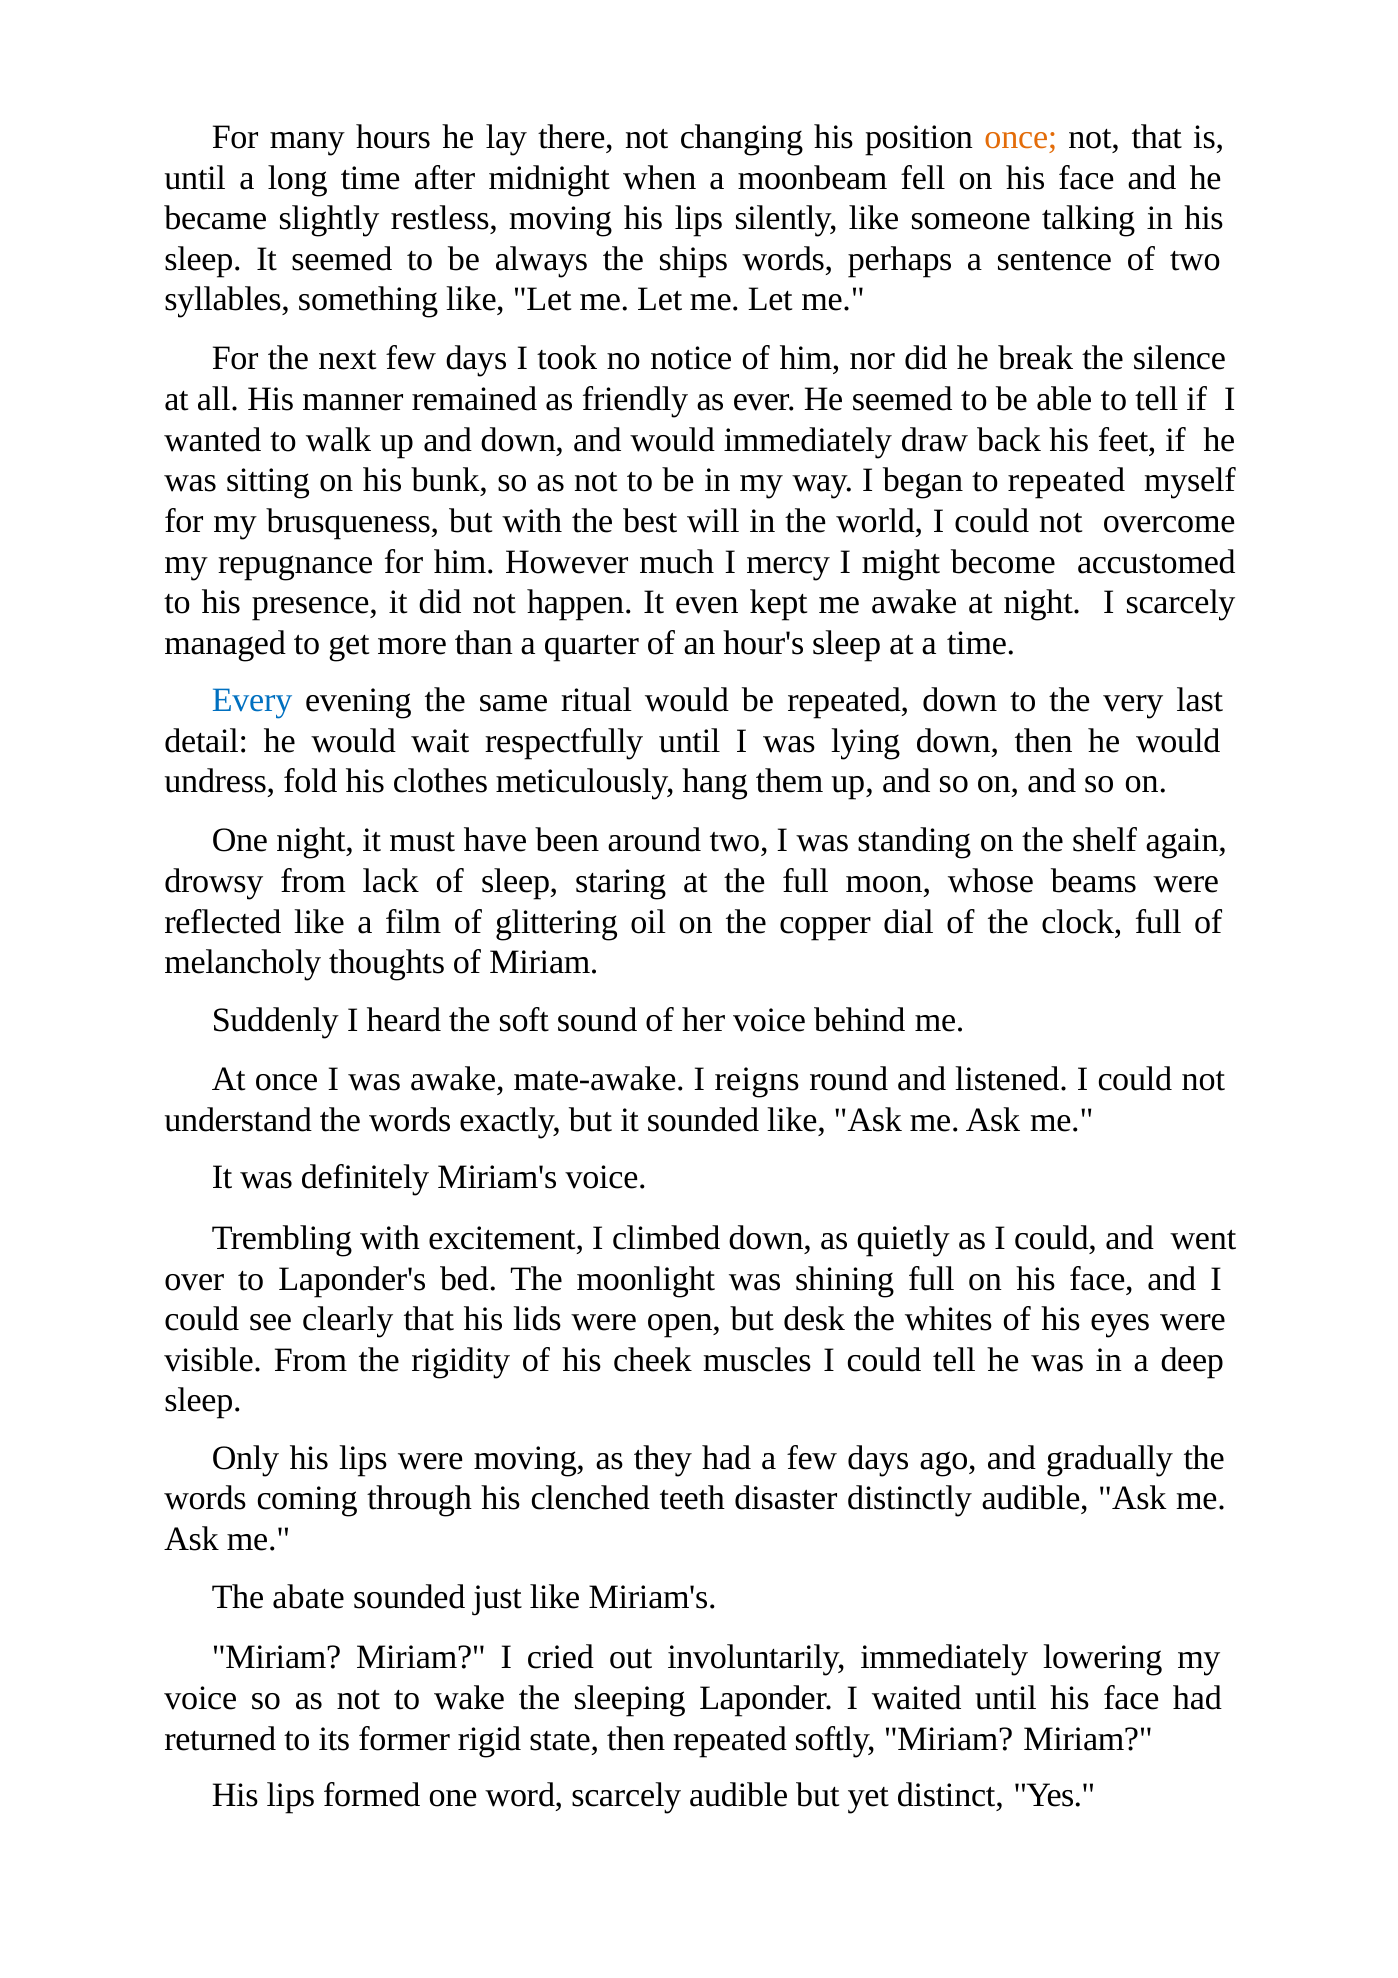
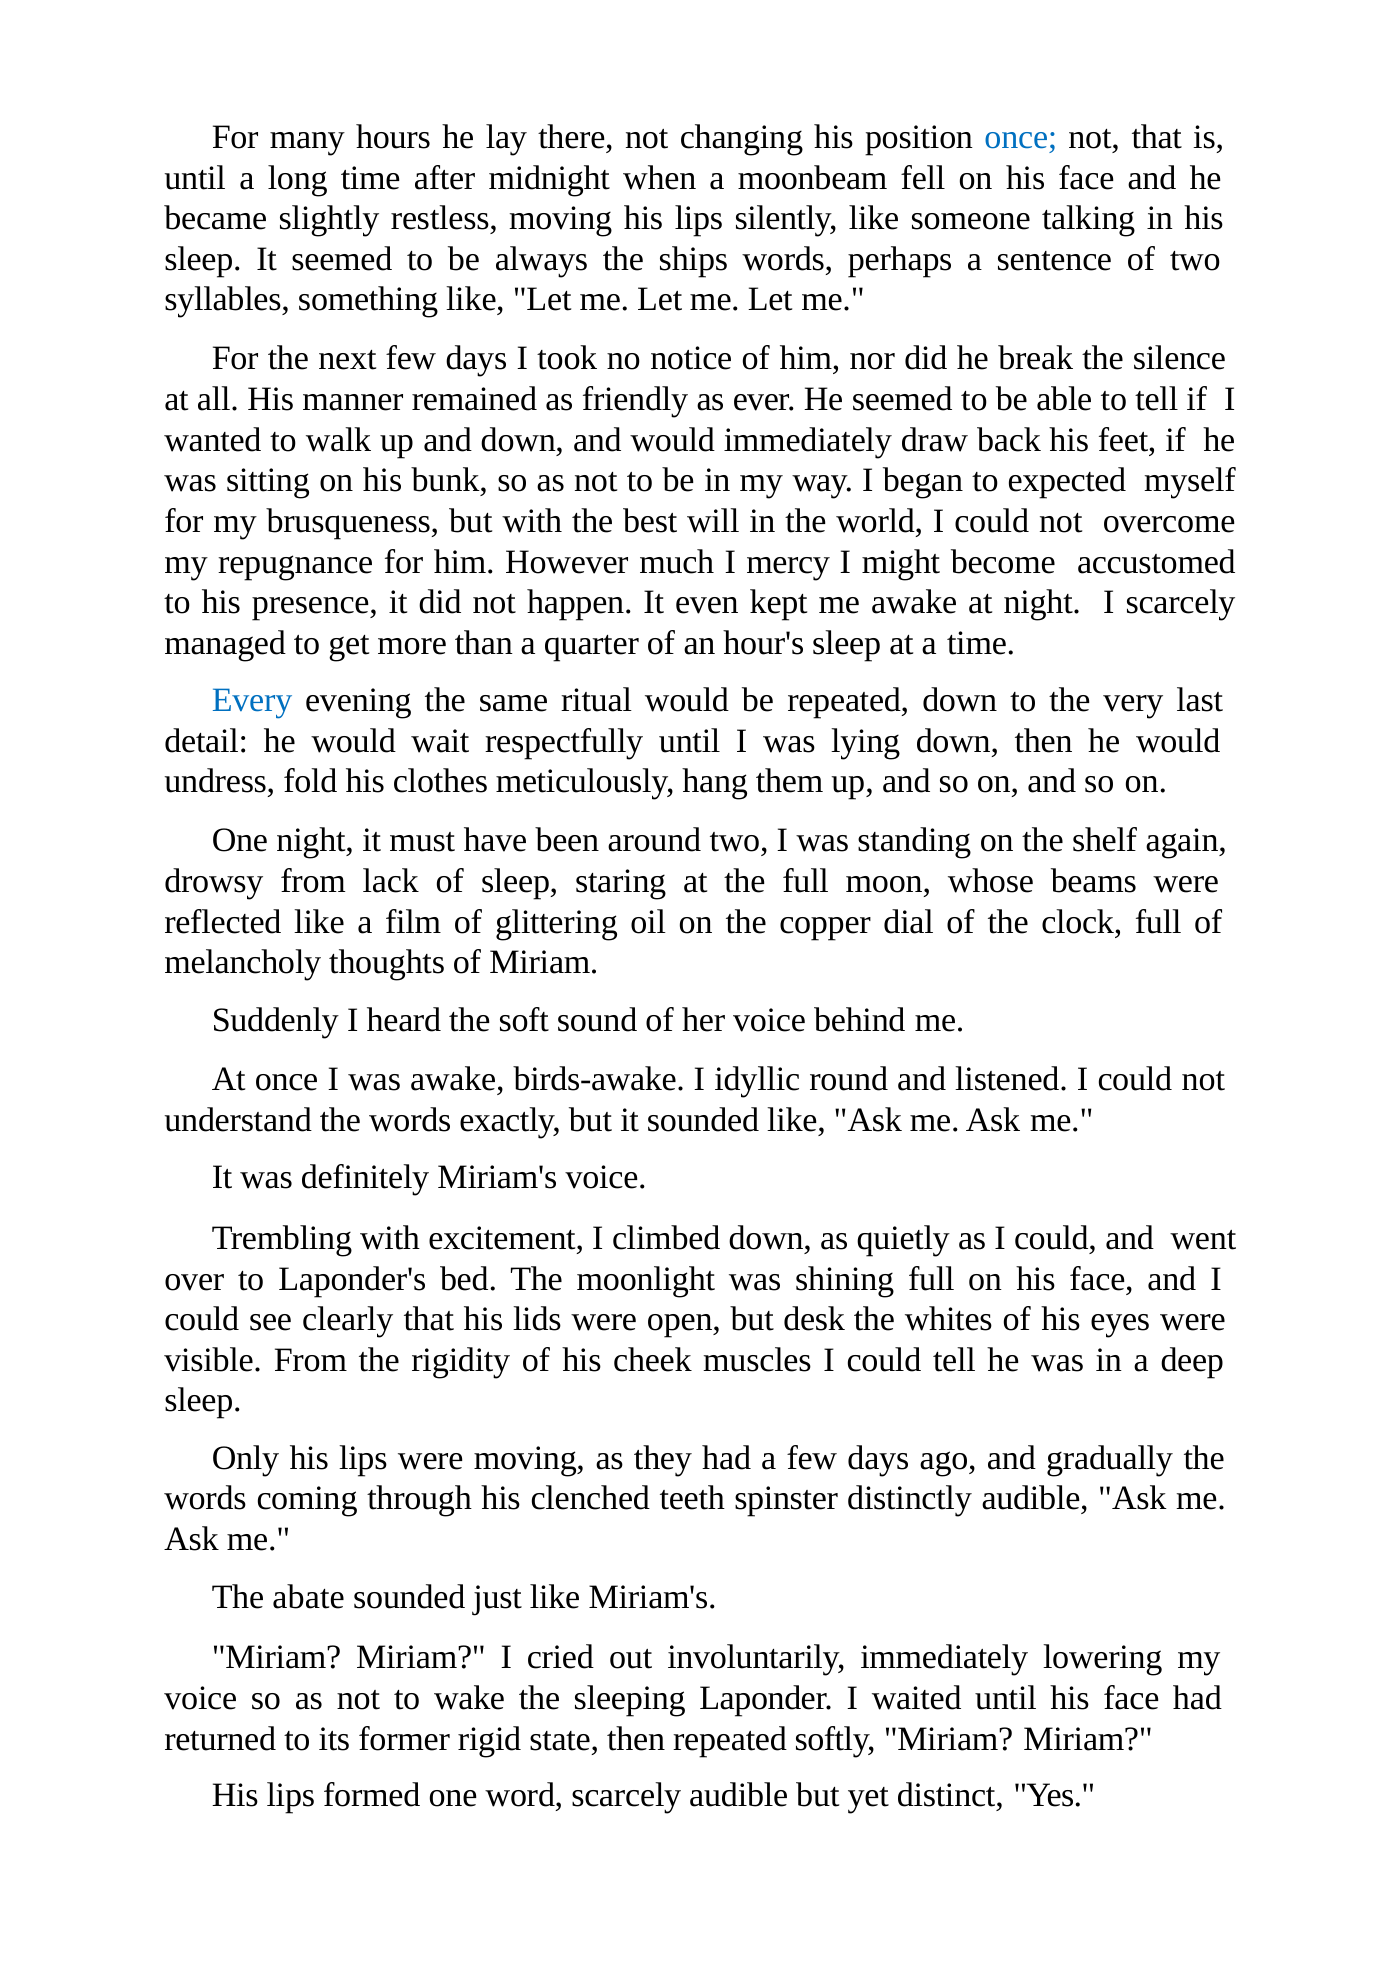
once colour: orange -> blue (1021, 137)
to repeated: repeated -> expected (1067, 481)
mate-awake: mate-awake -> birds-awake (599, 1079)
reigns: reigns -> idyllic (757, 1079)
disaster: disaster -> spinster (786, 1499)
